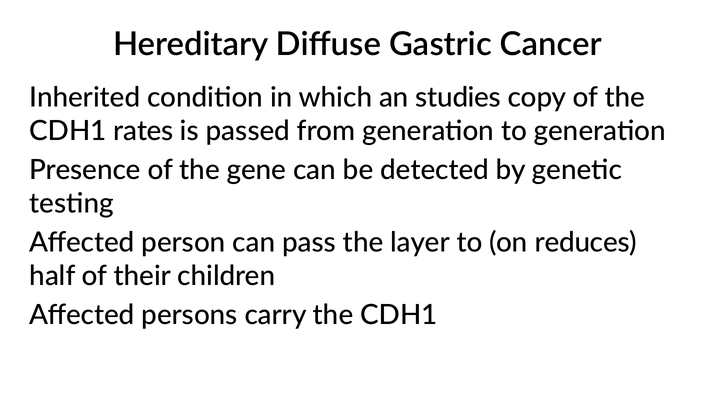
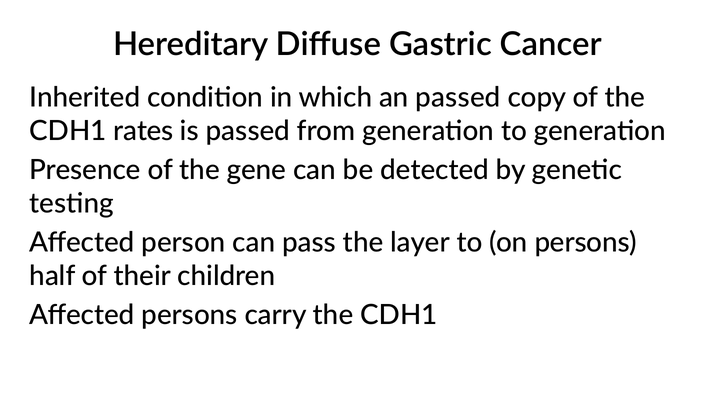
an studies: studies -> passed (458, 98)
on reduces: reduces -> persons (586, 243)
